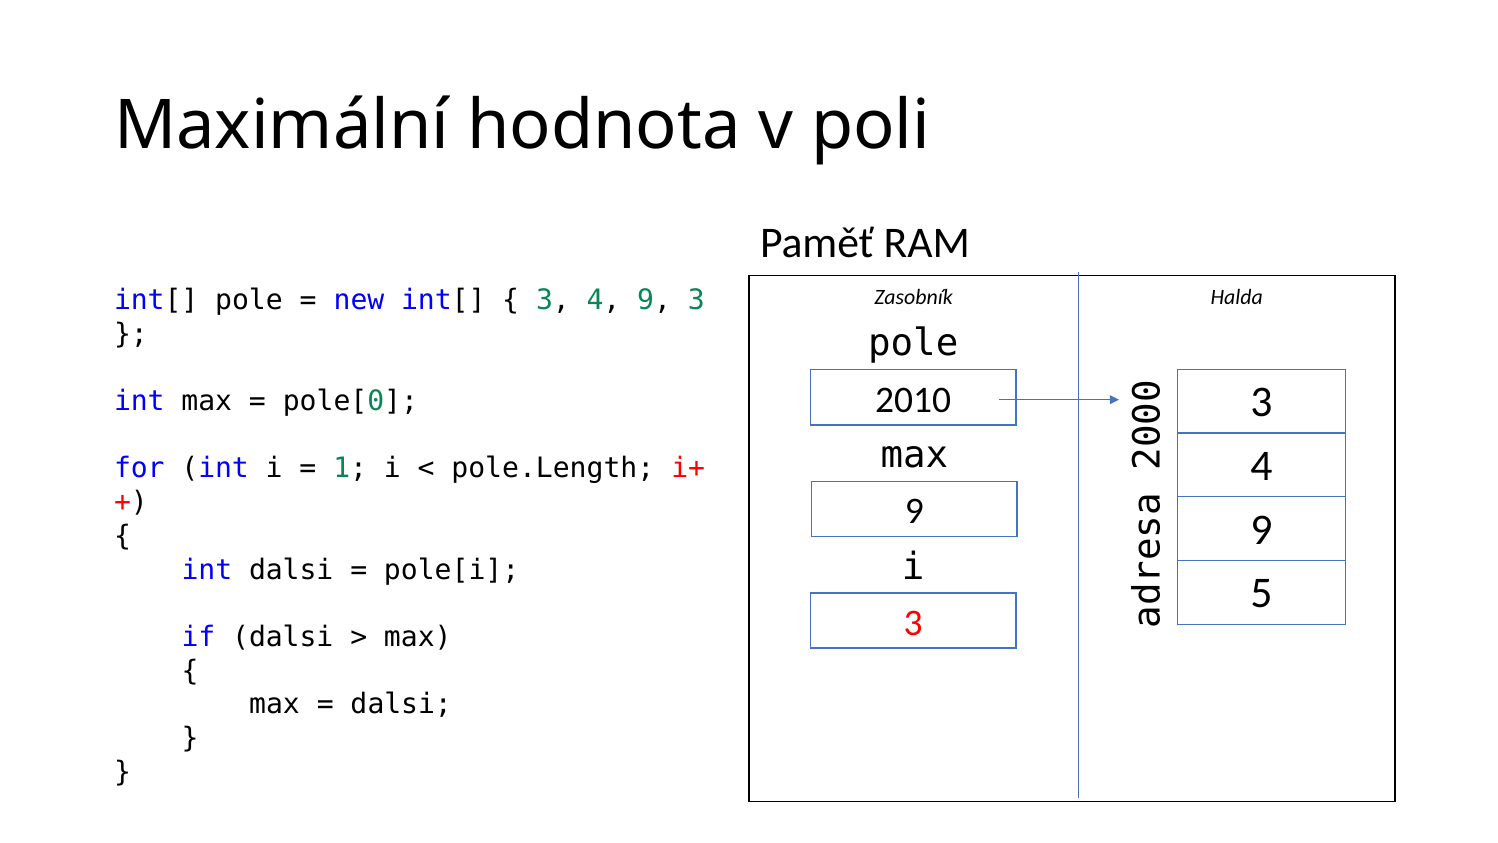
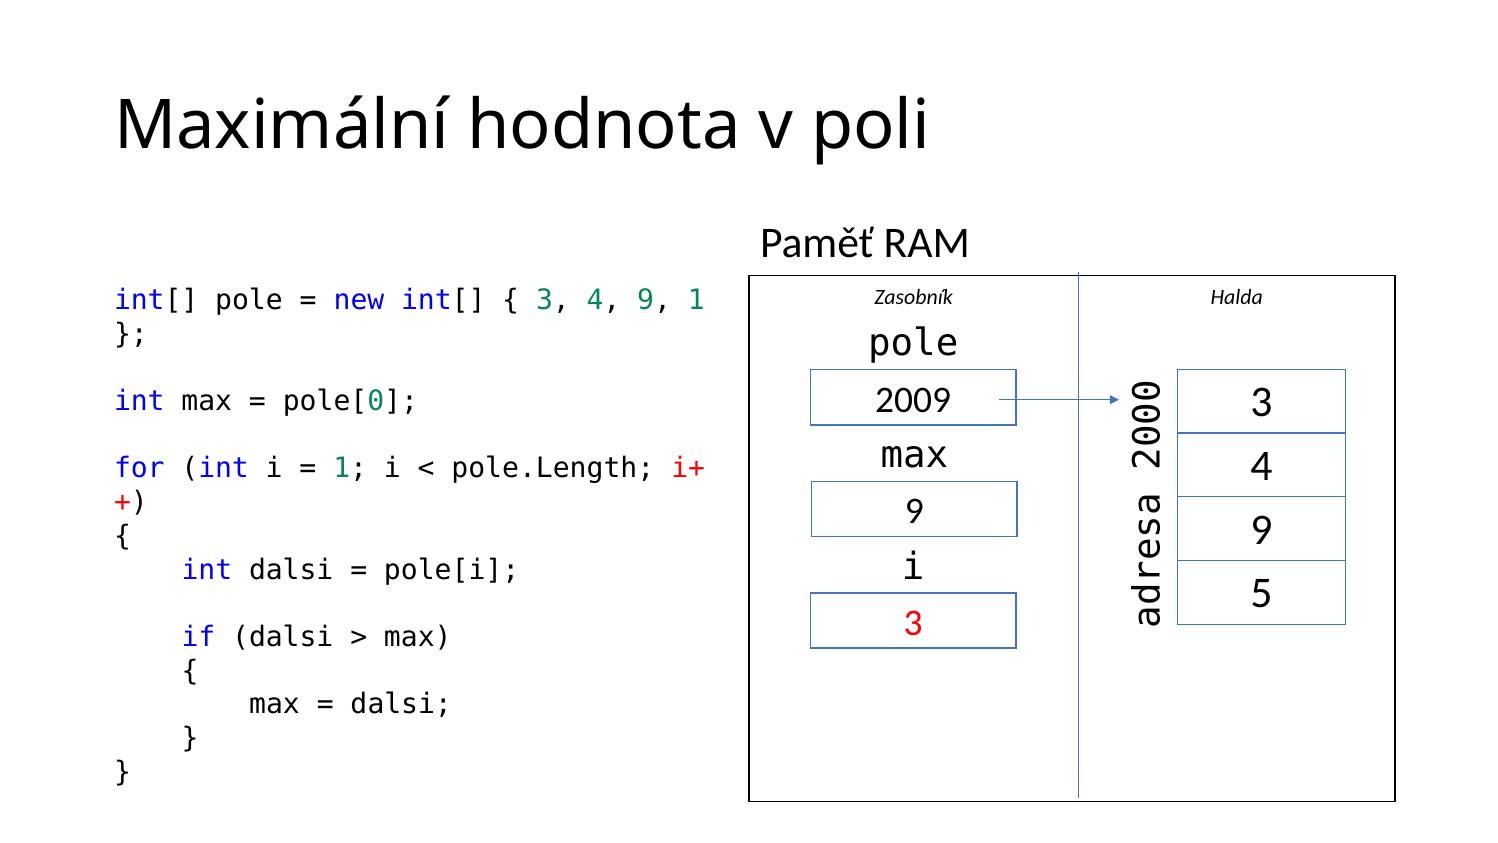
9 3: 3 -> 1 (696, 300)
2010: 2010 -> 2009 (913, 400)
